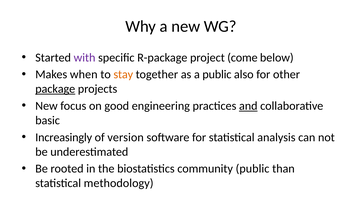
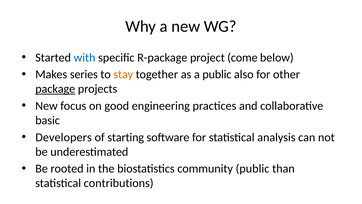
with colour: purple -> blue (85, 57)
when: when -> series (84, 74)
and underline: present -> none (248, 106)
Increasingly: Increasingly -> Developers (64, 137)
version: version -> starting (126, 137)
methodology: methodology -> contributions (119, 183)
